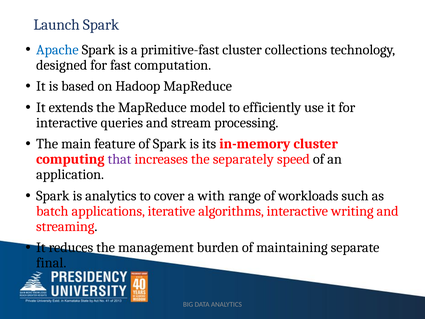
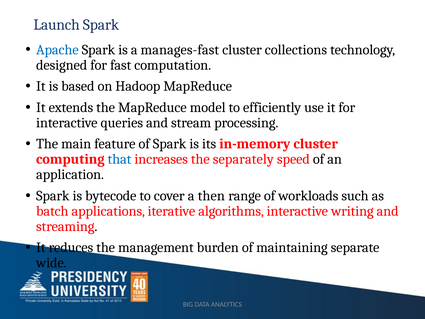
primitive-fast: primitive-fast -> manages-fast (180, 50)
that colour: purple -> blue (120, 159)
is analytics: analytics -> bytecode (111, 196)
with: with -> then (211, 196)
final: final -> wide (51, 263)
